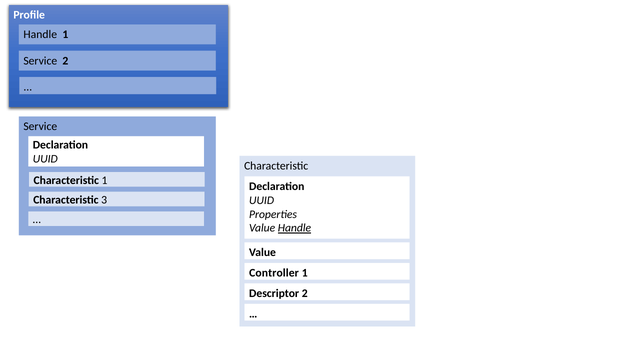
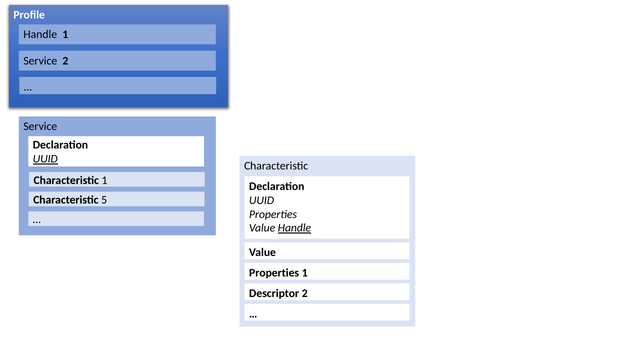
UUID underline: none -> present (45, 159)
3: 3 -> 5 (104, 200)
Controller: Controller -> Properties (274, 273)
